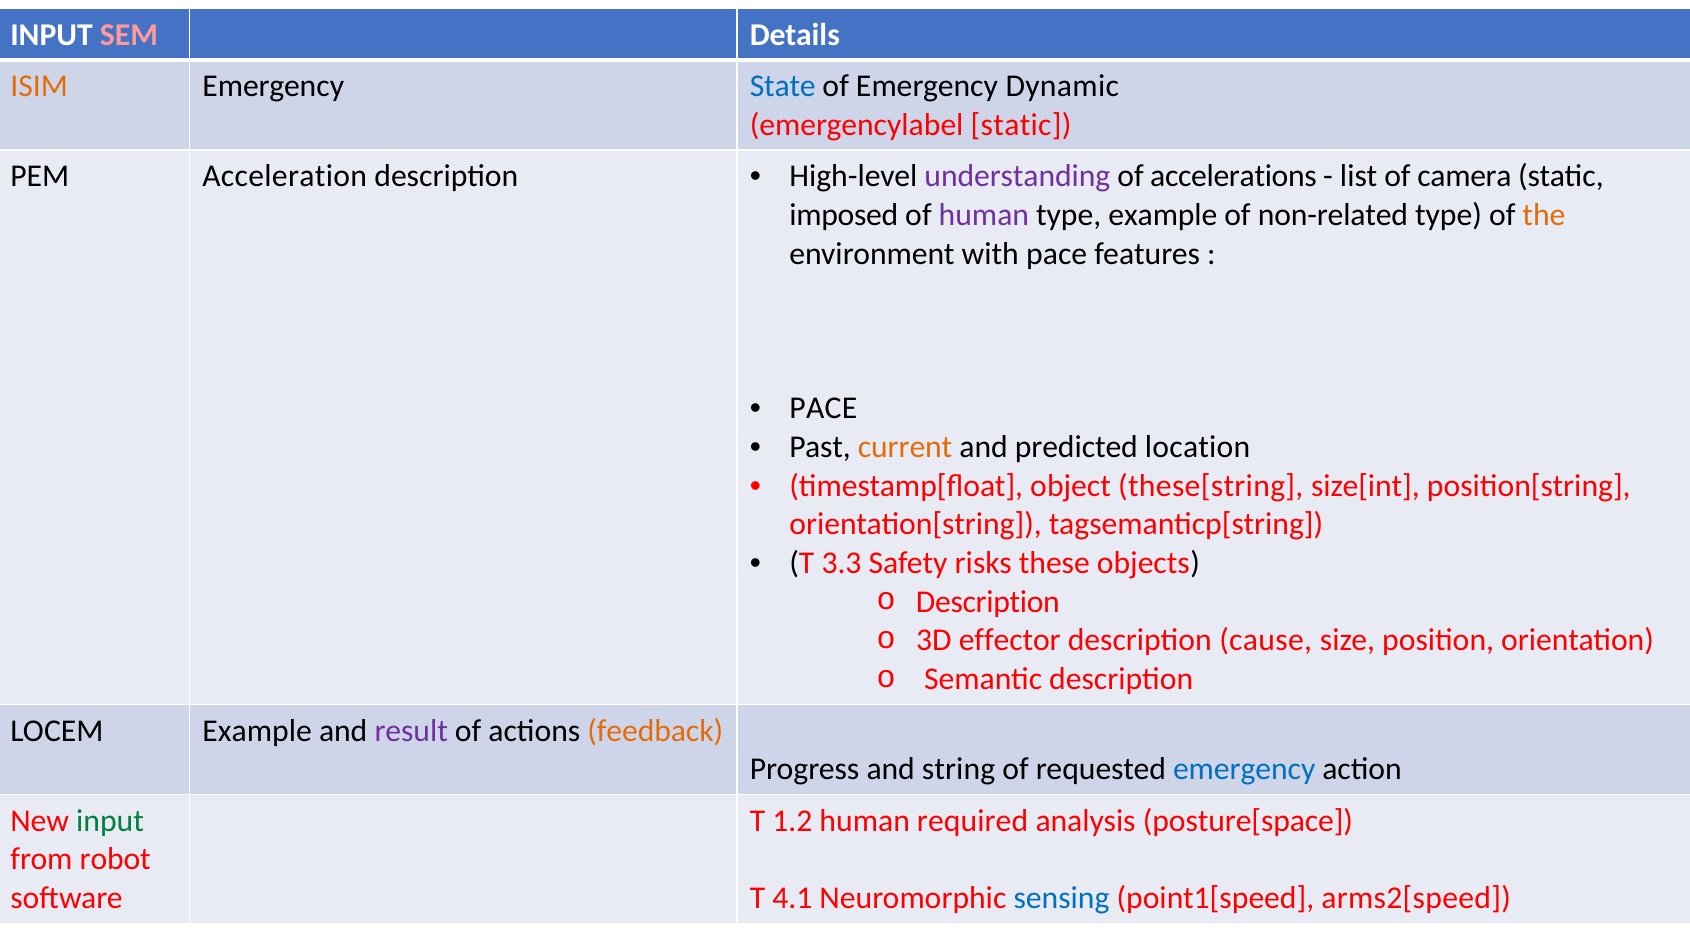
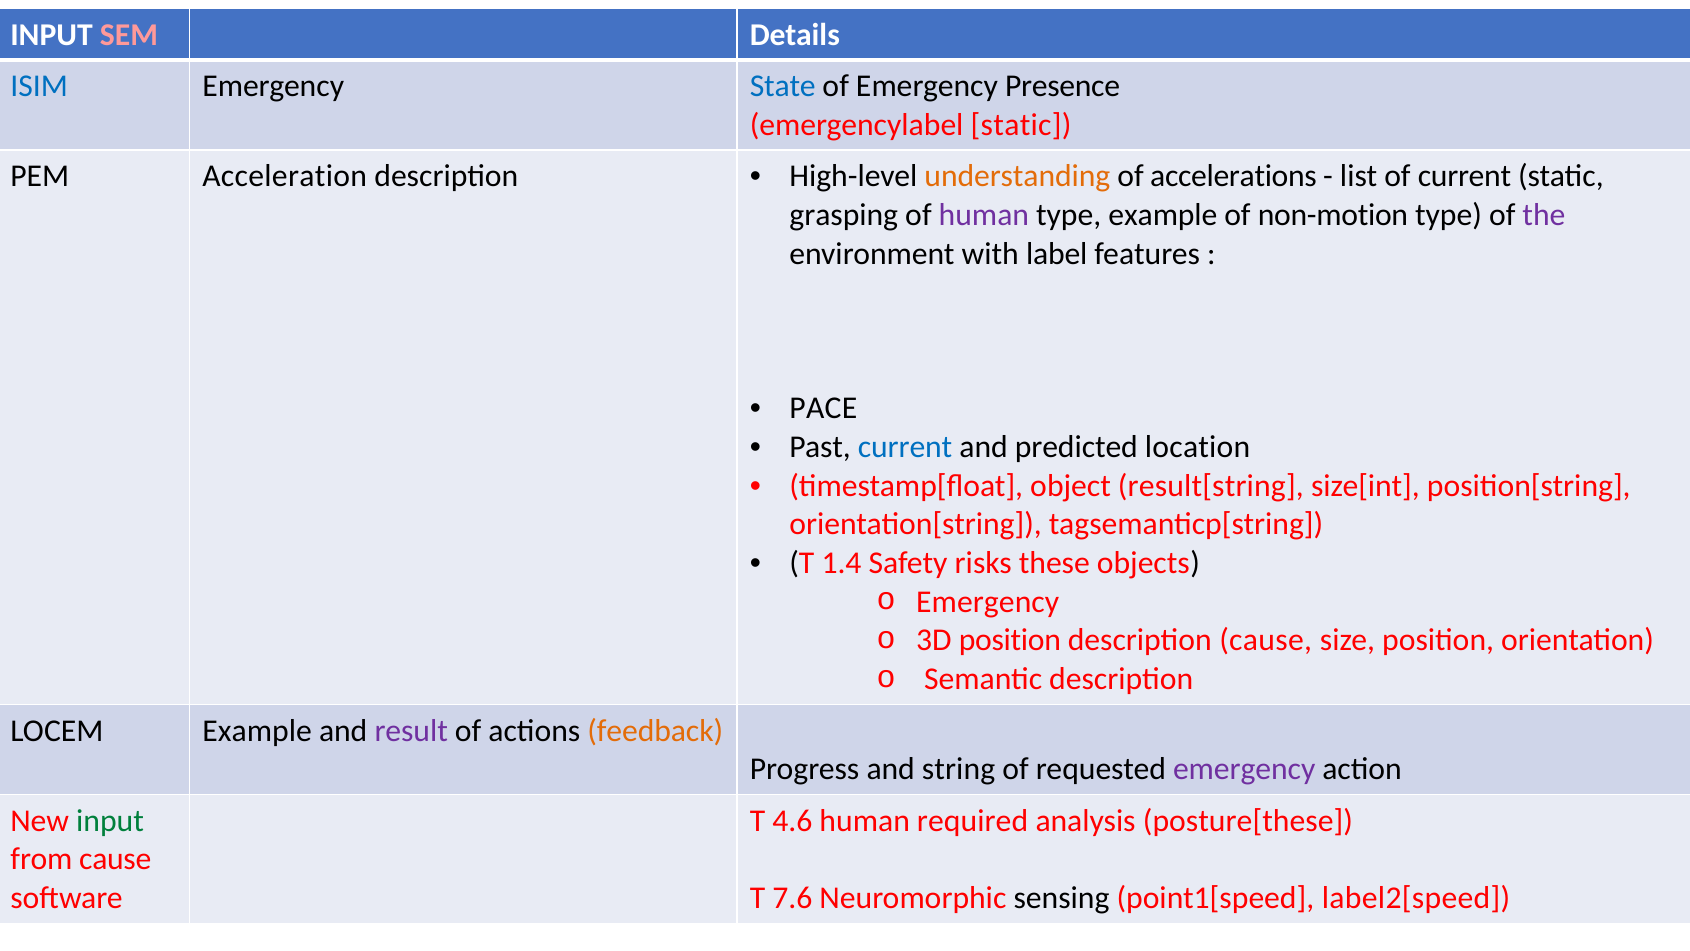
ISIM colour: orange -> blue (39, 86)
Dynamic: Dynamic -> Presence (1063, 86)
understanding colour: purple -> orange (1017, 176)
of camera: camera -> current (1464, 176)
imposed: imposed -> grasping (844, 215)
non-related: non-related -> non-motion (1333, 215)
the colour: orange -> purple (1544, 215)
with pace: pace -> label (1057, 254)
current colour: orange -> blue (905, 447)
these[string: these[string -> result[string (1211, 486)
3.3: 3.3 -> 1.4 (842, 563)
Description: Description -> Emergency (988, 602)
3D effector: effector -> position (1010, 640)
emergency colour: blue -> purple (1244, 769)
1.2: 1.2 -> 4.6 (792, 820)
posture[space: posture[space -> posture[these (1248, 820)
from robot: robot -> cause (115, 859)
4.1: 4.1 -> 7.6 (792, 898)
sensing colour: blue -> black (1061, 898)
arms2[speed: arms2[speed -> label2[speed (1416, 898)
